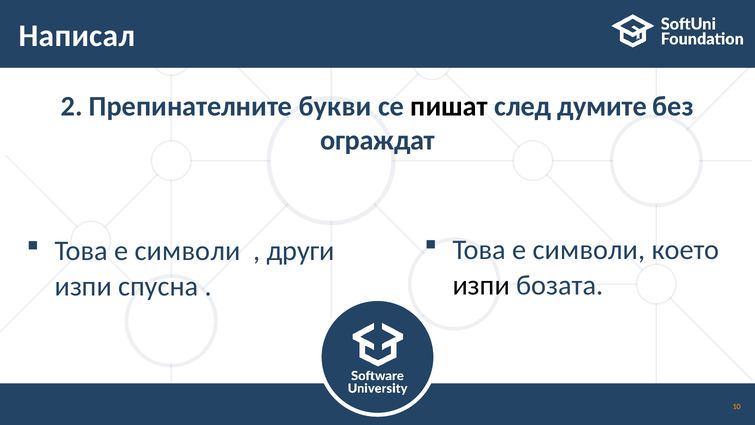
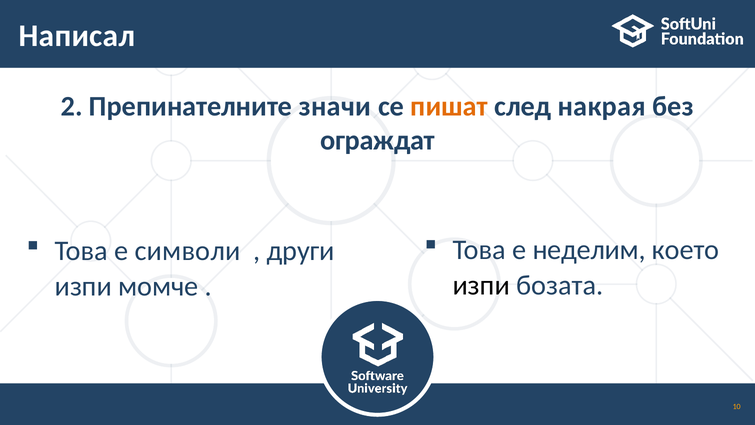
букви: букви -> значи (335, 106)
пишат colour: black -> orange (449, 106)
думите: думите -> накрая (602, 106)
символи: символи -> неделим (589, 250)
спусна: спусна -> момче (158, 286)
